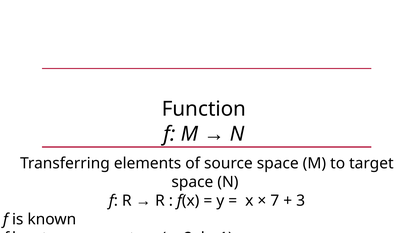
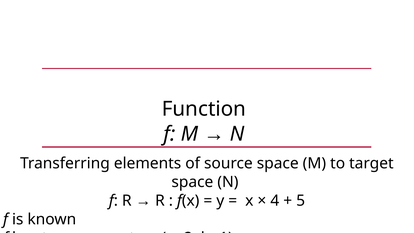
7: 7 -> 4 (275, 201)
3: 3 -> 5 (301, 201)
